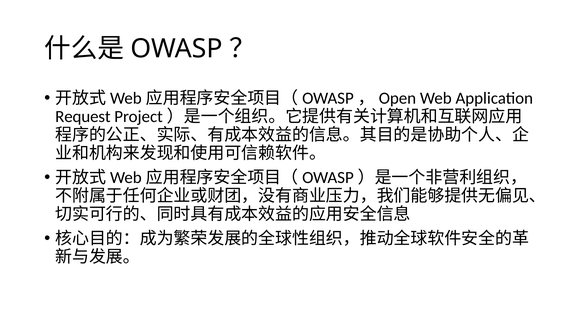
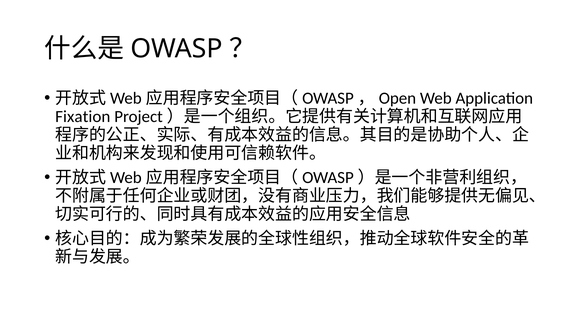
Request: Request -> Fixation (83, 117)
